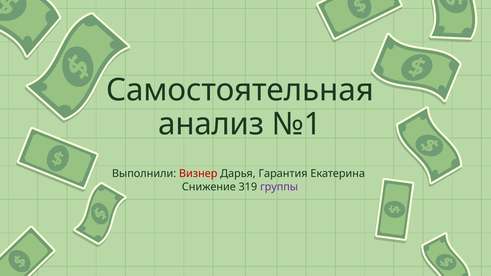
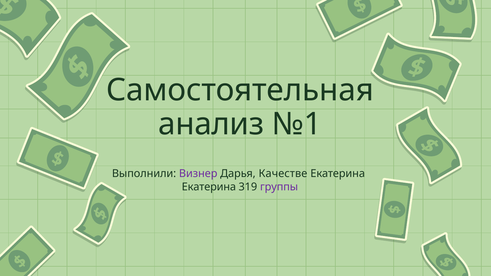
Визнер colour: red -> purple (198, 174)
Гарантия: Гарантия -> Качестве (283, 174)
Снижение: Снижение -> Екатерина (209, 187)
